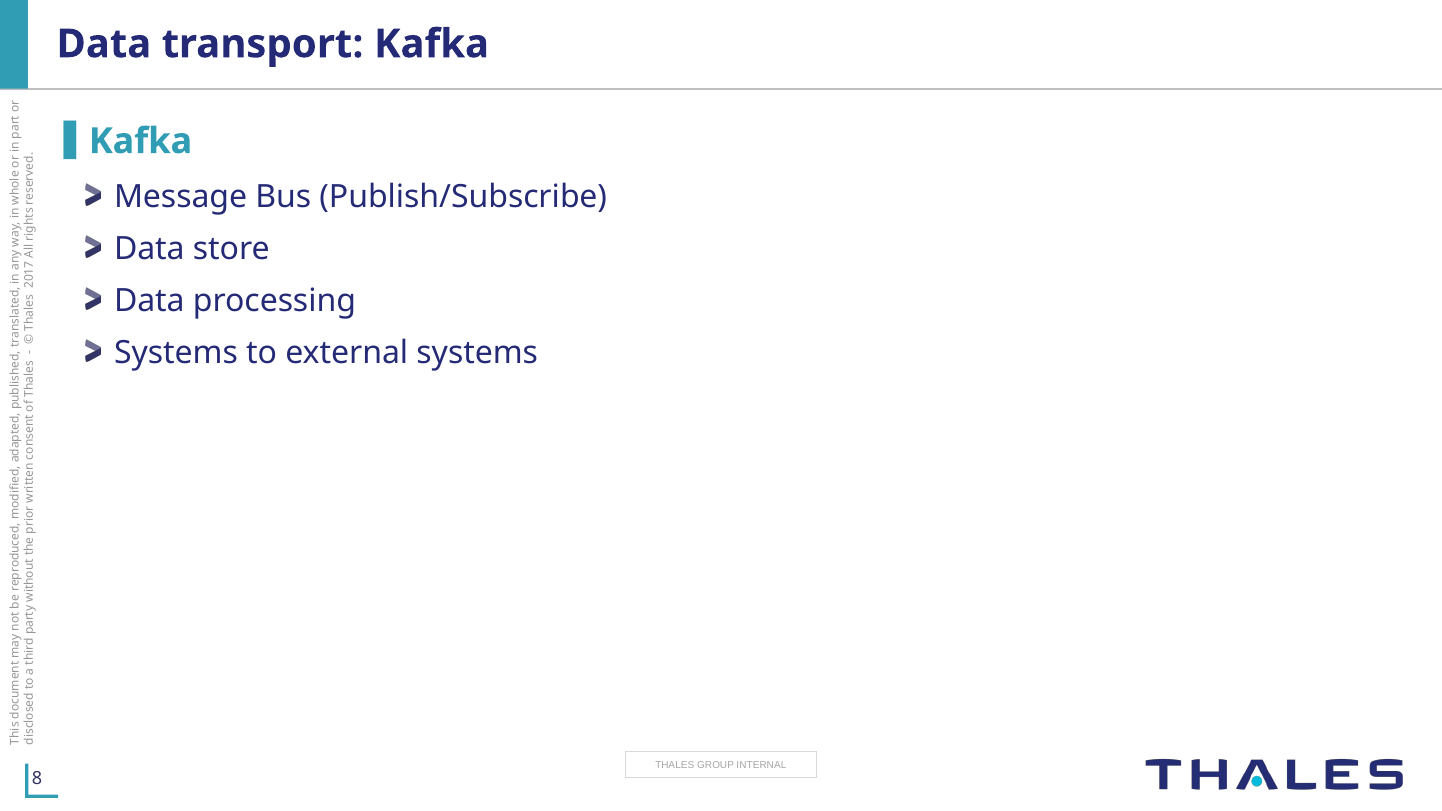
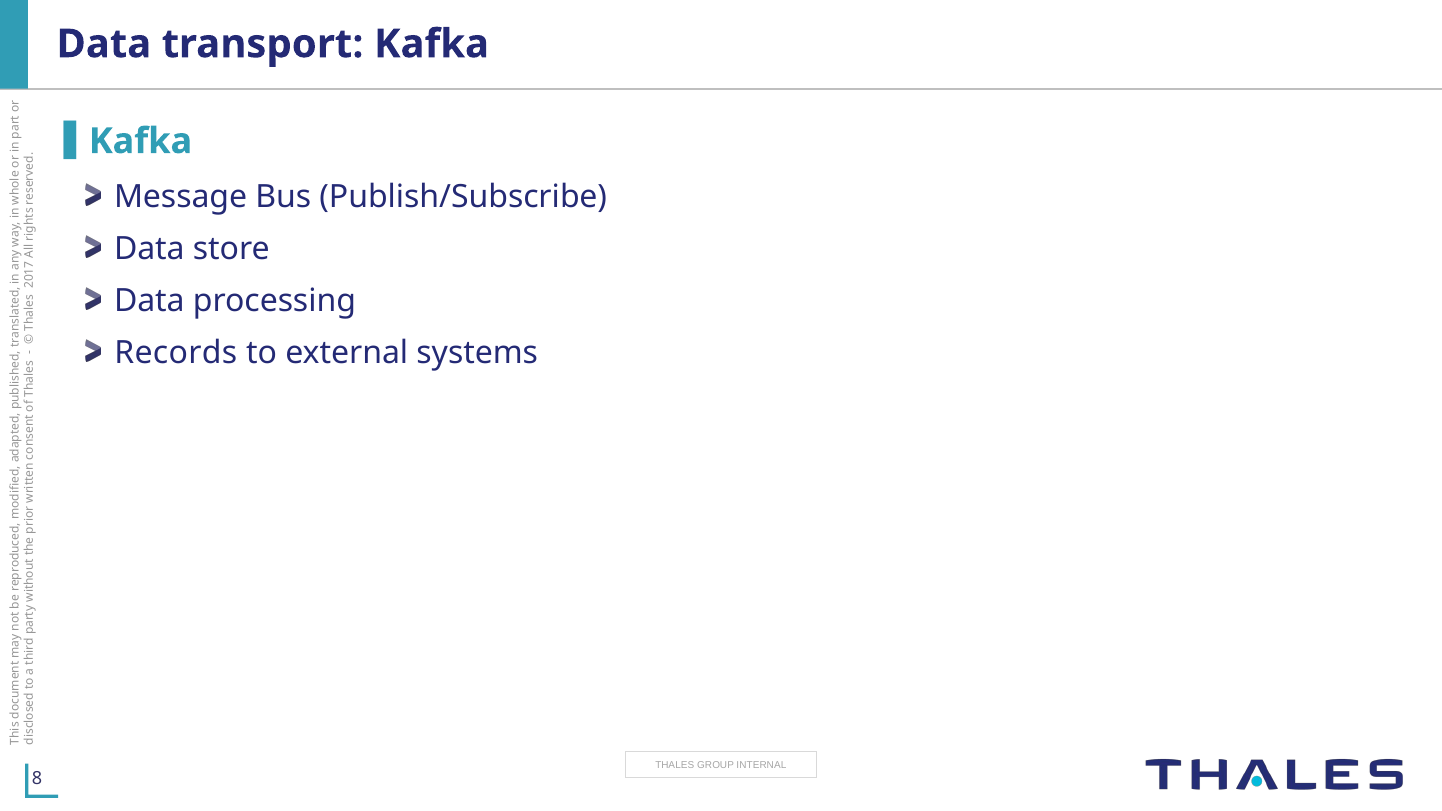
Systems: Systems -> Records (176, 353)
